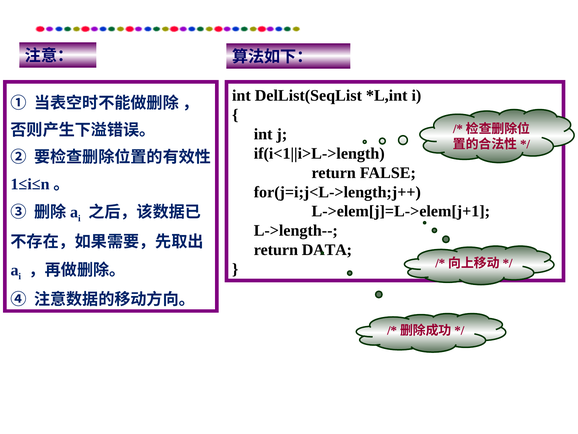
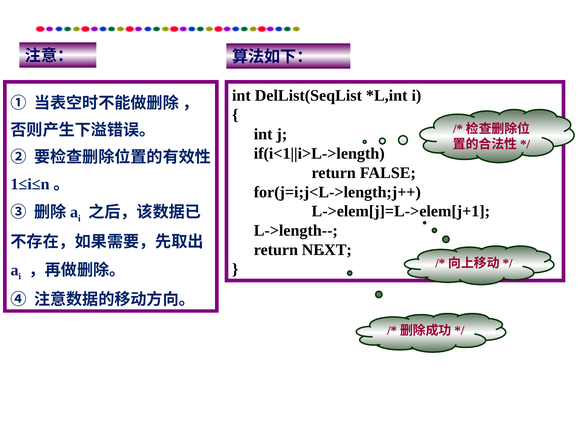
DATA: DATA -> NEXT (327, 250)
